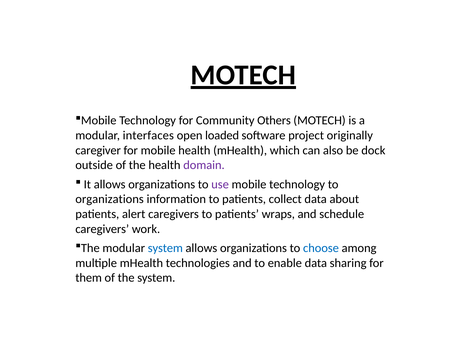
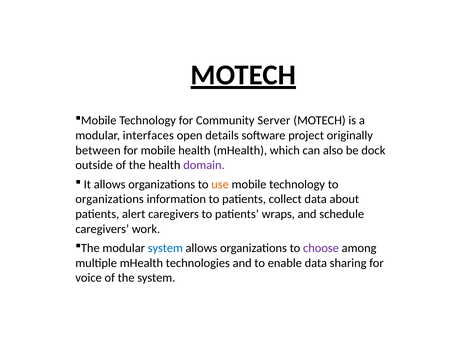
Others: Others -> Server (274, 121)
loaded: loaded -> details (222, 135)
caregiver: caregiver -> between (98, 150)
use colour: purple -> orange (220, 184)
choose colour: blue -> purple (321, 248)
them: them -> voice (89, 278)
